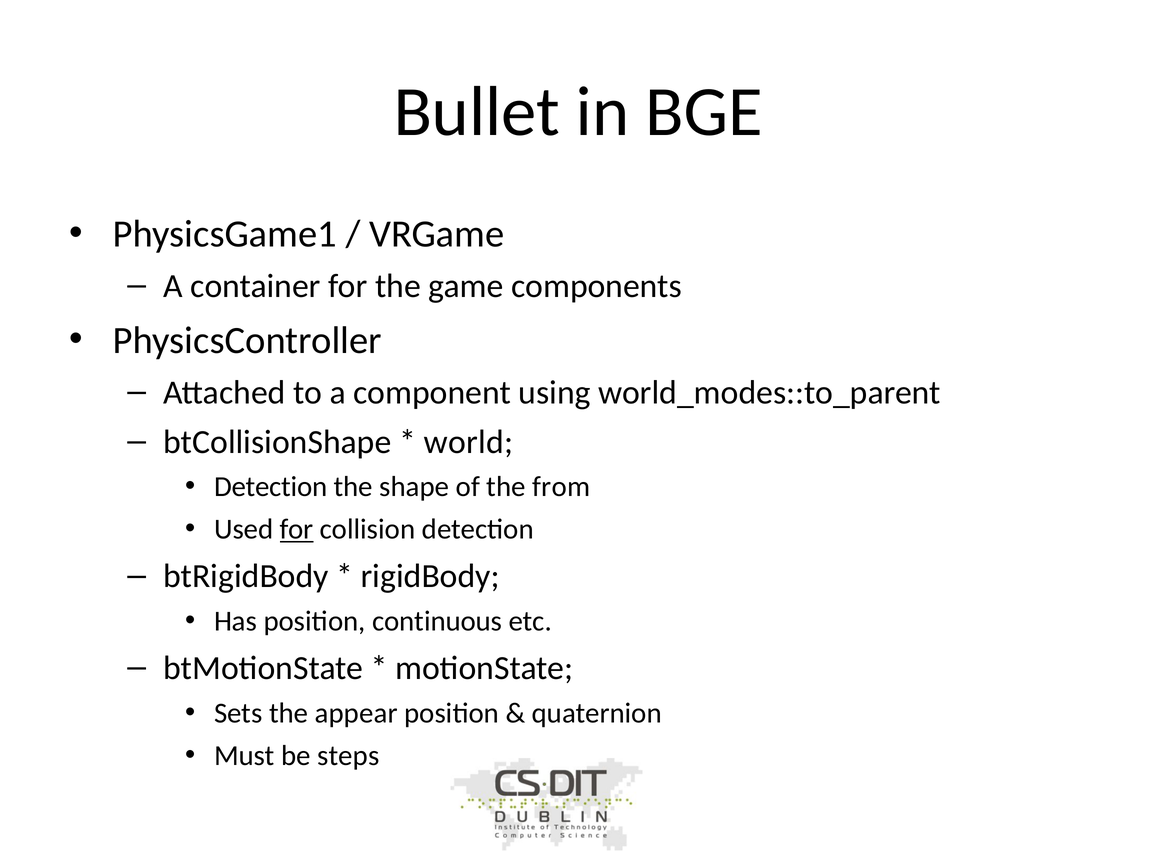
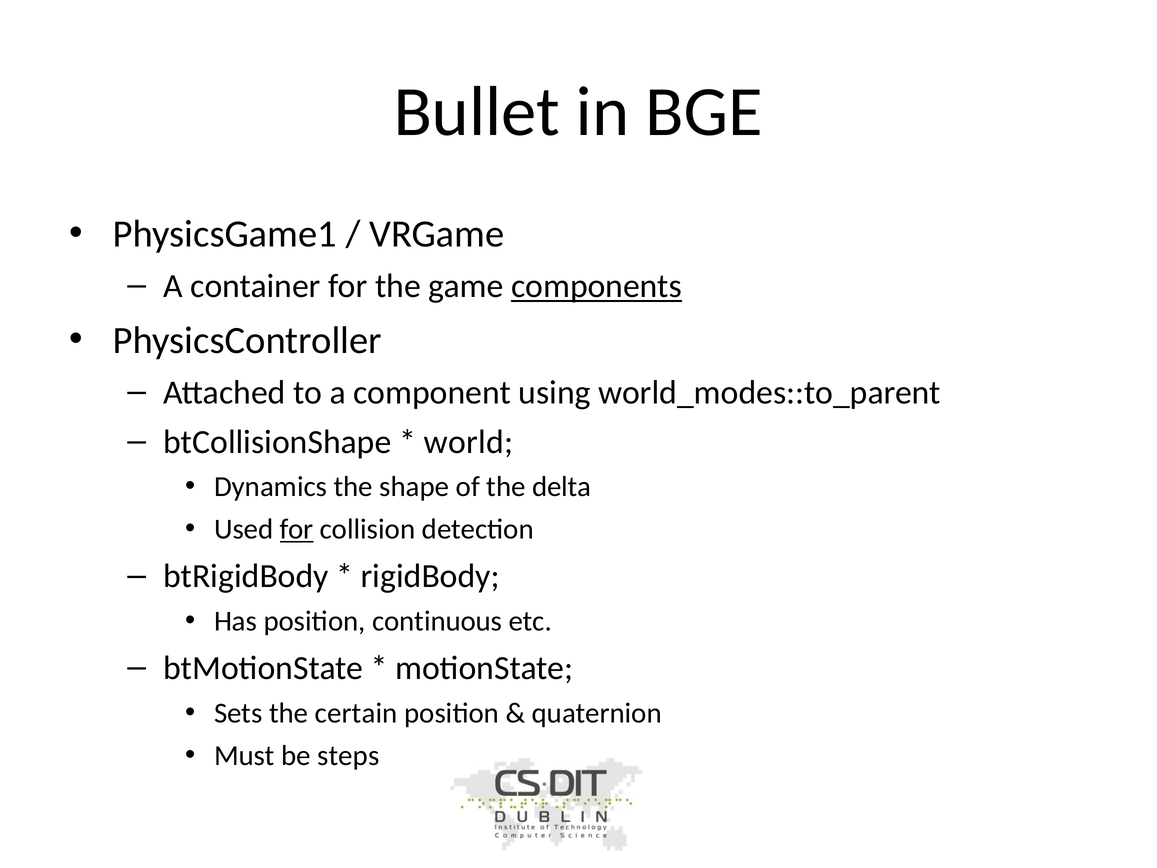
components underline: none -> present (597, 286)
Detection: Detection -> Dynamics (271, 487)
from: from -> delta (562, 487)
appear: appear -> certain (356, 713)
